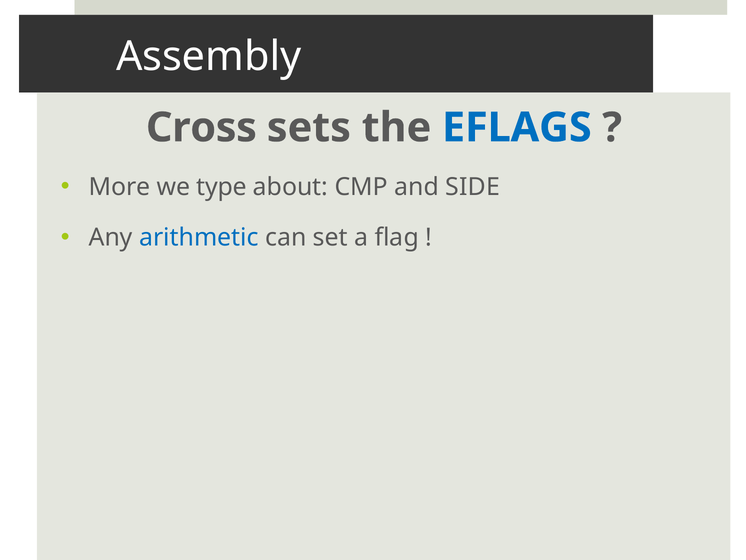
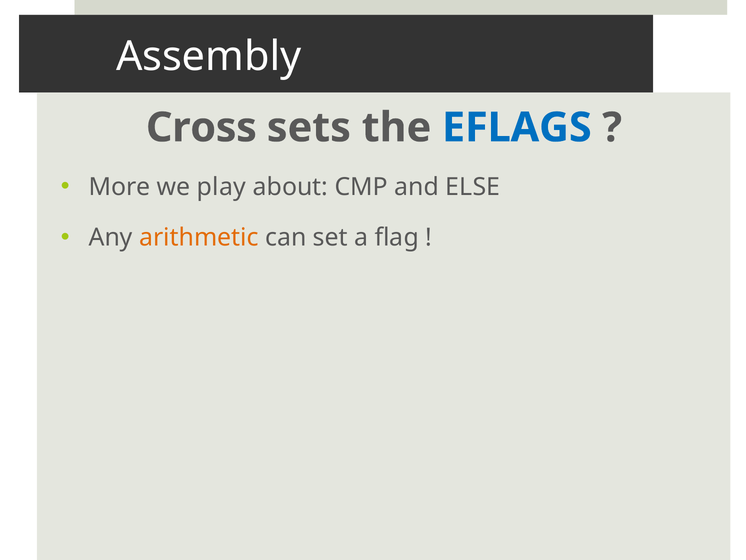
type: type -> play (221, 187)
SIDE: SIDE -> ELSE (473, 187)
arithmetic colour: blue -> orange (199, 237)
